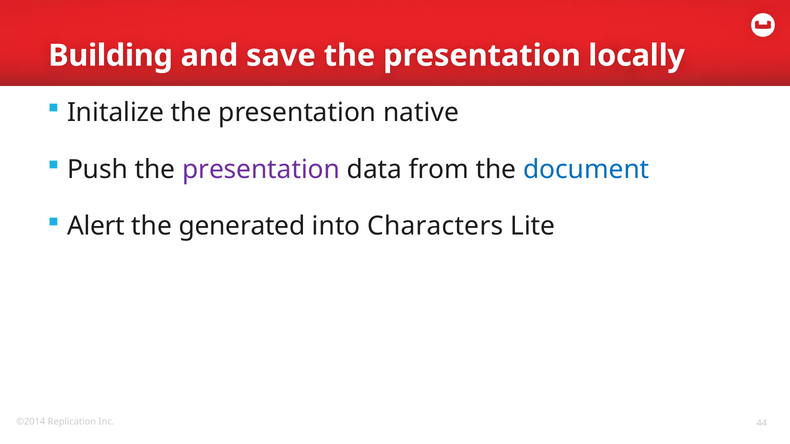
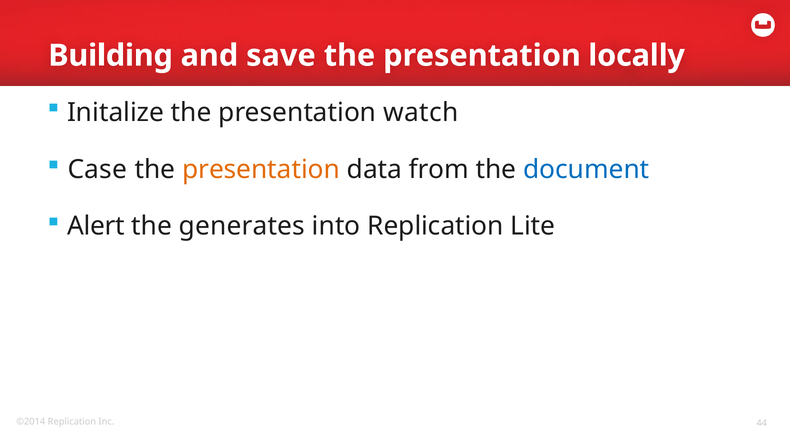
native: native -> watch (421, 113)
Push: Push -> Case (97, 170)
presentation colour: purple -> orange (261, 170)
generated: generated -> generates (242, 226)
into Characters: Characters -> Replication (435, 226)
